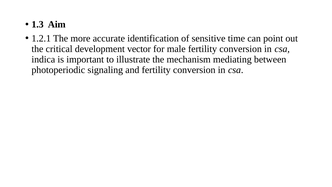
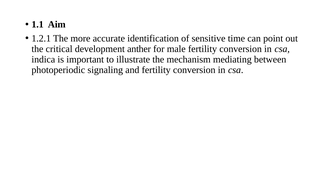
1.3: 1.3 -> 1.1 (38, 24)
vector: vector -> anther (139, 49)
